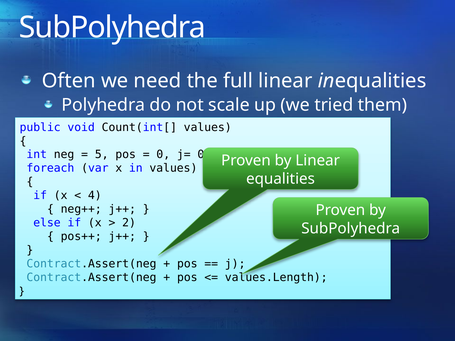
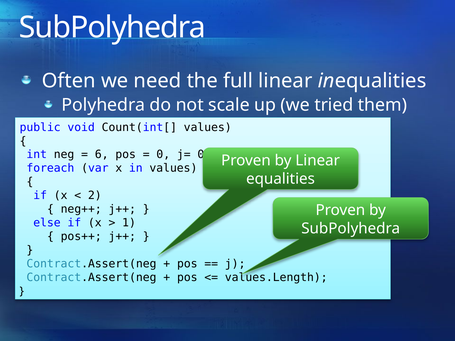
5: 5 -> 6 (102, 155)
4: 4 -> 2 (95, 196)
2: 2 -> 1 (129, 223)
